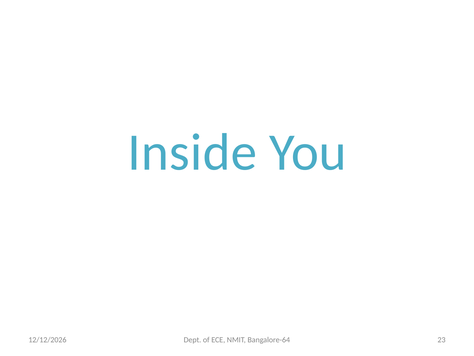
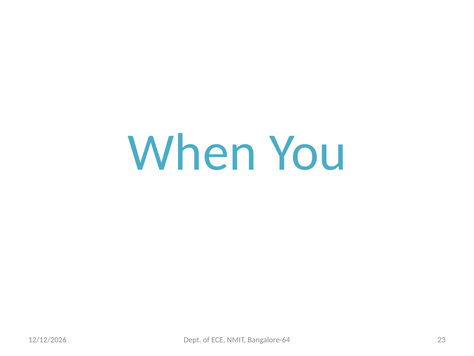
Inside: Inside -> When (192, 152)
